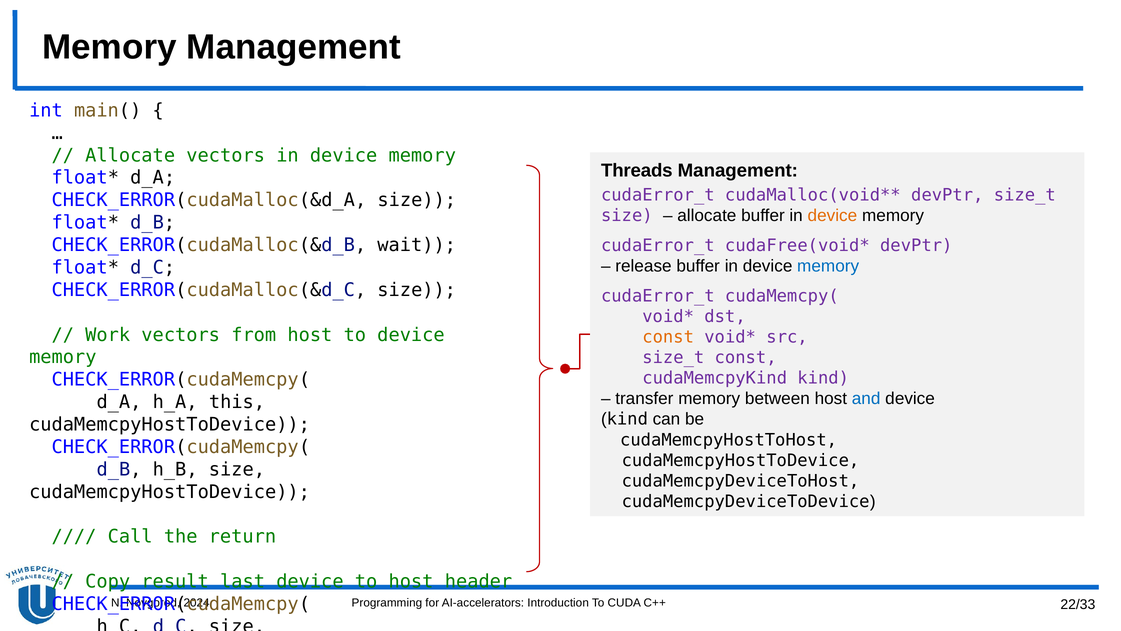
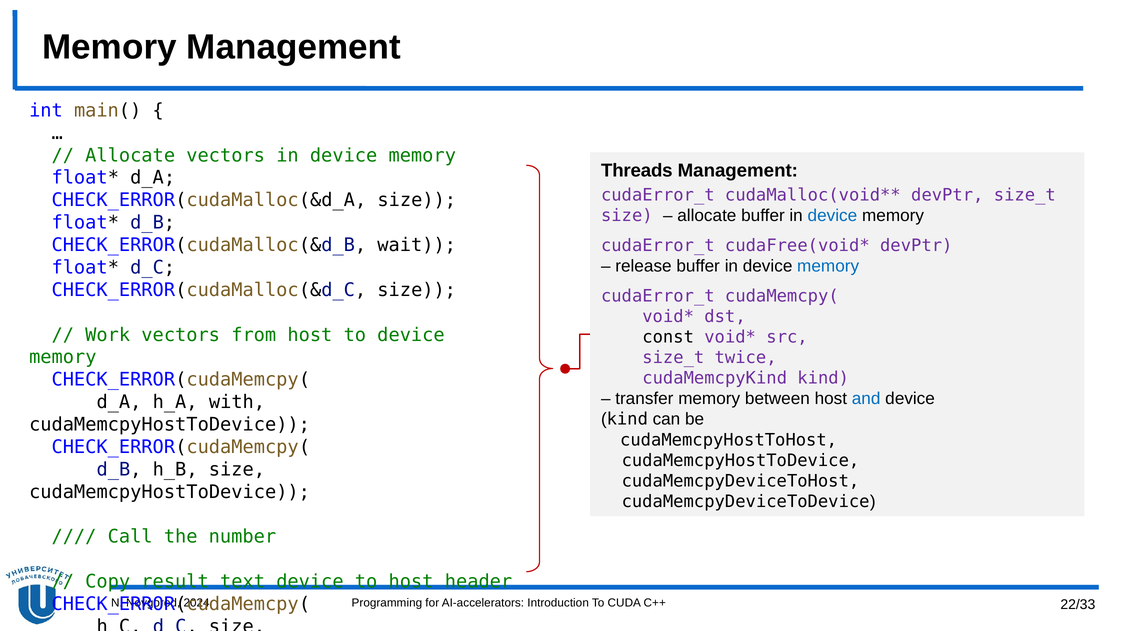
device colour: orange -> blue (832, 215)
const colour: orange -> black (668, 337)
size_t const: const -> twice (746, 357)
this: this -> with (237, 402)
return: return -> number (242, 536)
last: last -> text (243, 581)
